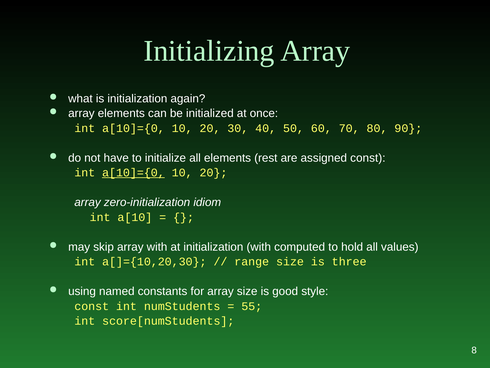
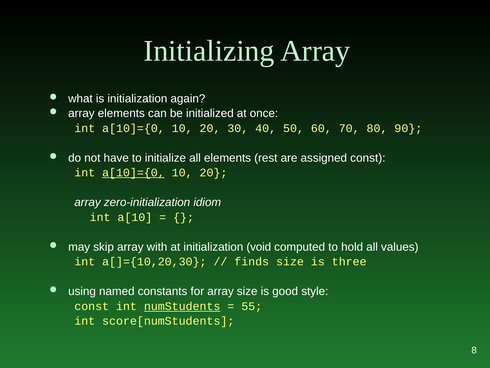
initialization with: with -> void (259, 247)
range: range -> finds (252, 261)
numStudents underline: none -> present (182, 306)
